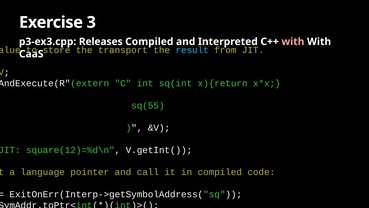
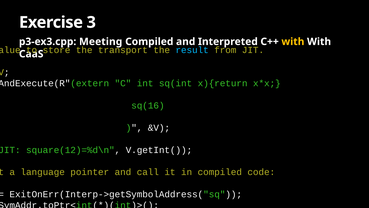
Releases: Releases -> Meeting (101, 42)
with colour: pink -> yellow (293, 42)
sq(55: sq(55 -> sq(16 (148, 105)
